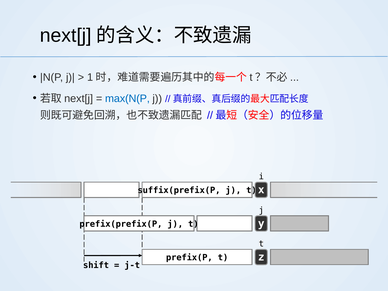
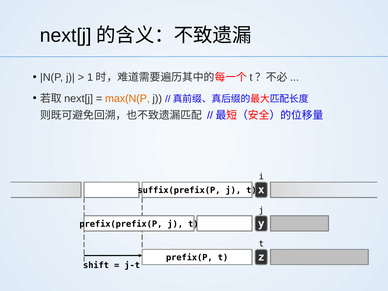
max(N(P colour: blue -> orange (127, 99)
